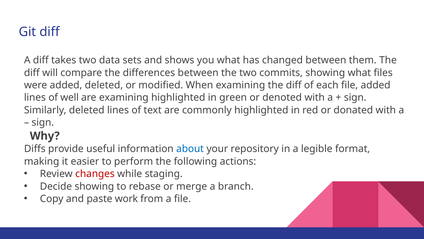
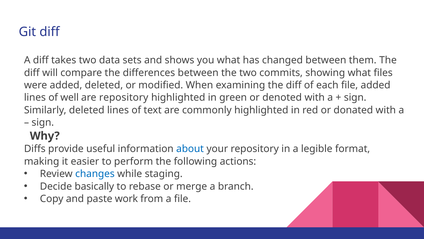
are examining: examining -> repository (124, 97)
changes colour: red -> blue (95, 174)
Decide showing: showing -> basically (94, 186)
